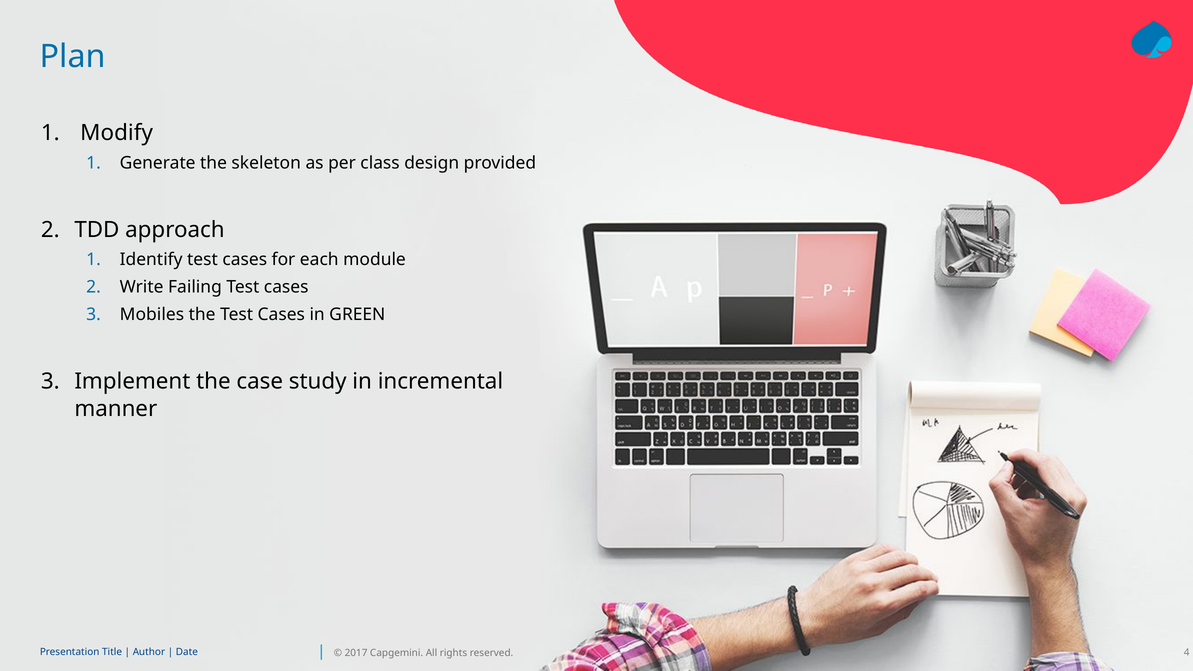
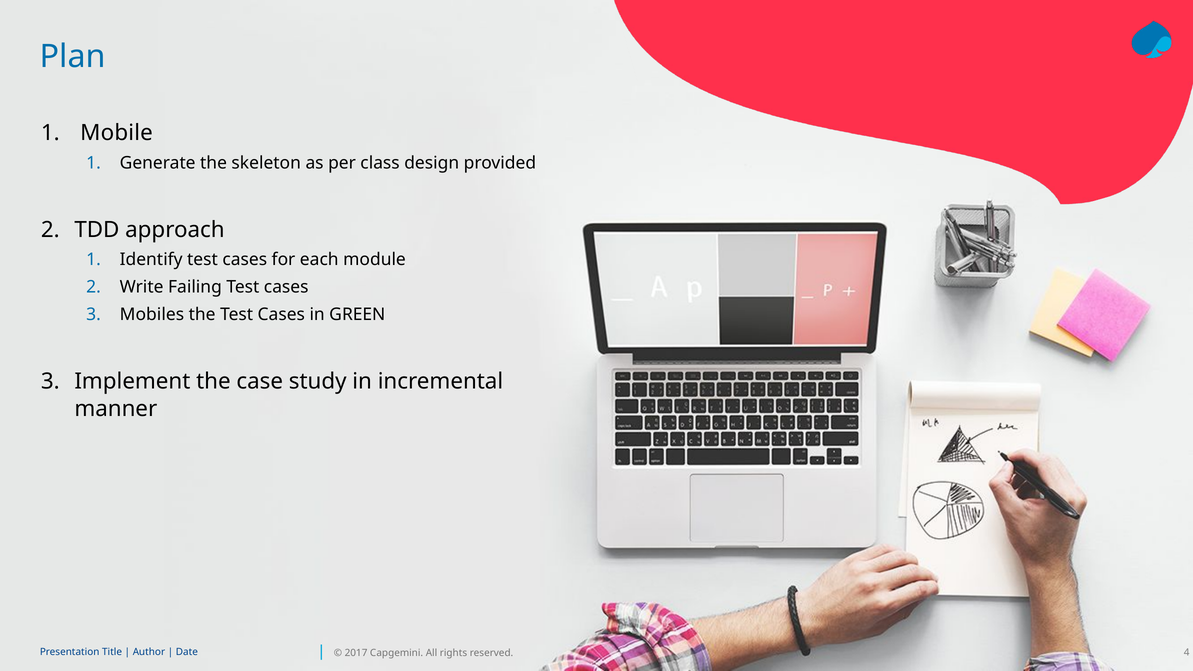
Modify: Modify -> Mobile (117, 133)
